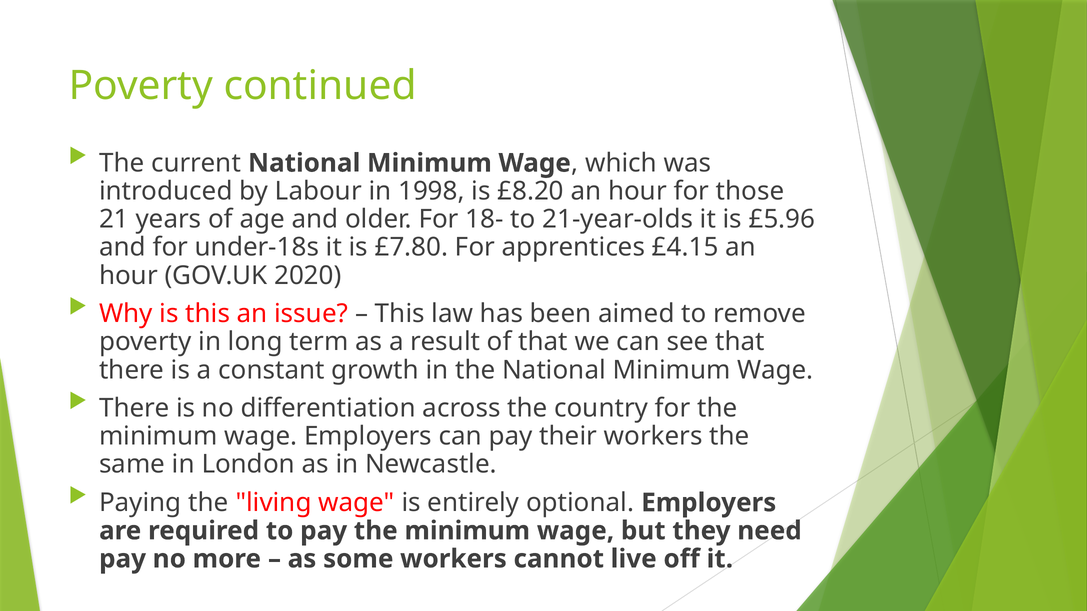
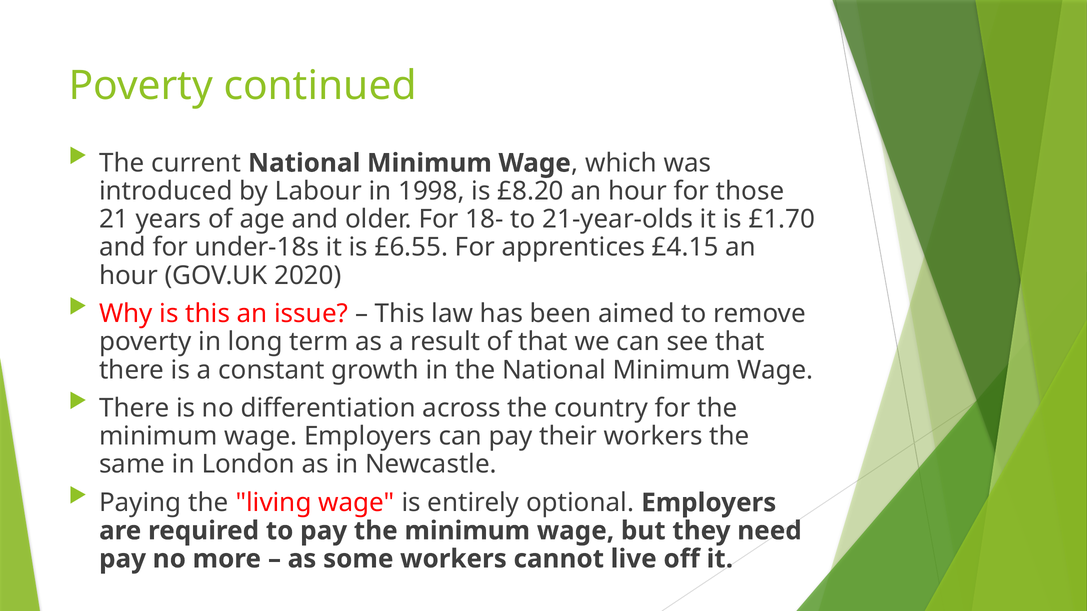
£5.96: £5.96 -> £1.70 (782, 219)
£7.80: £7.80 -> £6.55 (411, 248)
